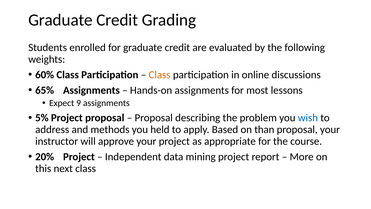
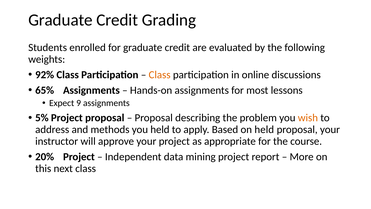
60%: 60% -> 92% (45, 75)
wish colour: blue -> orange (308, 118)
on than: than -> held (264, 129)
